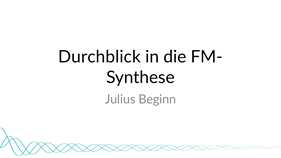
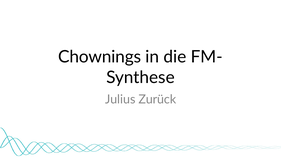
Durchblick: Durchblick -> Chownings (100, 57)
Beginn: Beginn -> Zurück (157, 99)
